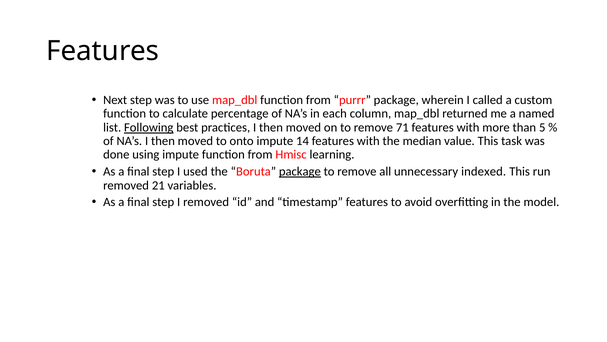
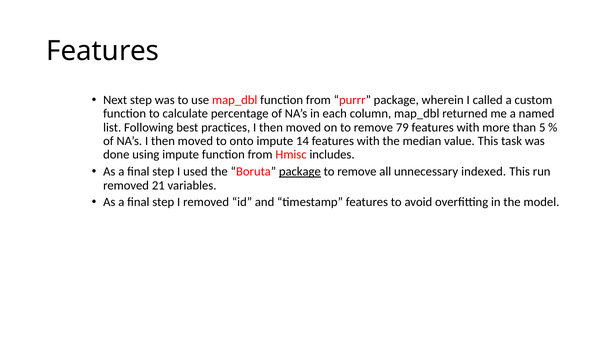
Following underline: present -> none (149, 127)
71: 71 -> 79 (402, 127)
learning: learning -> includes (332, 155)
